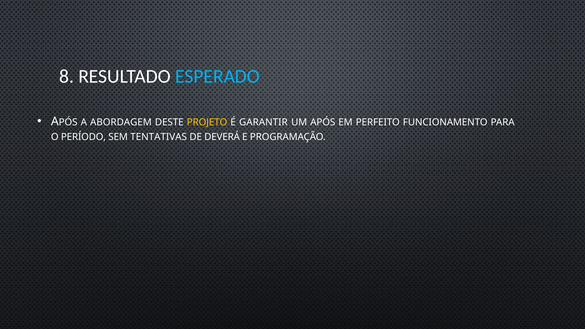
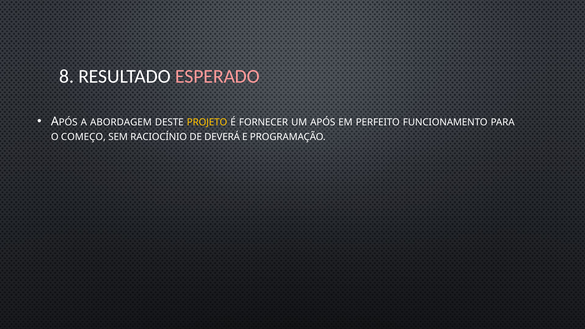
ESPERADO colour: light blue -> pink (217, 76)
GARANTIR: GARANTIR -> FORNECER (263, 122)
PERÍODO: PERÍODO -> COMEÇO (83, 137)
TENTATIVAS: TENTATIVAS -> RACIOCÍNIO (159, 137)
